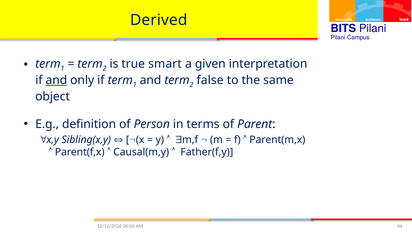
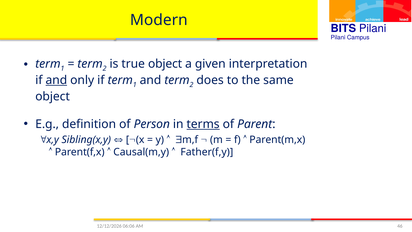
Derived: Derived -> Modern (159, 20)
true smart: smart -> object (165, 64)
false: false -> does (210, 80)
terms underline: none -> present (203, 124)
